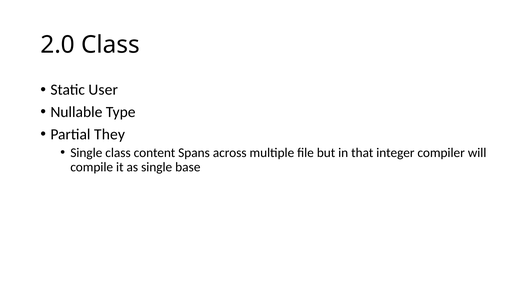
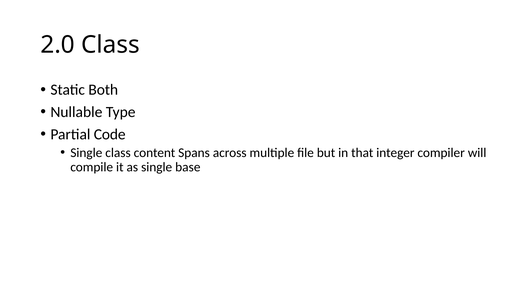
User: User -> Both (103, 90)
They: They -> Code (110, 134)
